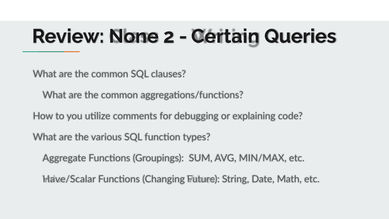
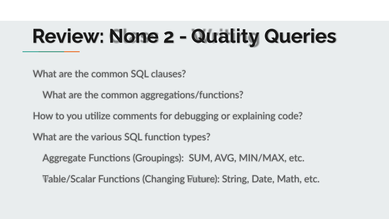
Certain: Certain -> Quality (225, 36)
Have/Scalar: Have/Scalar -> Table/Scalar (69, 179)
